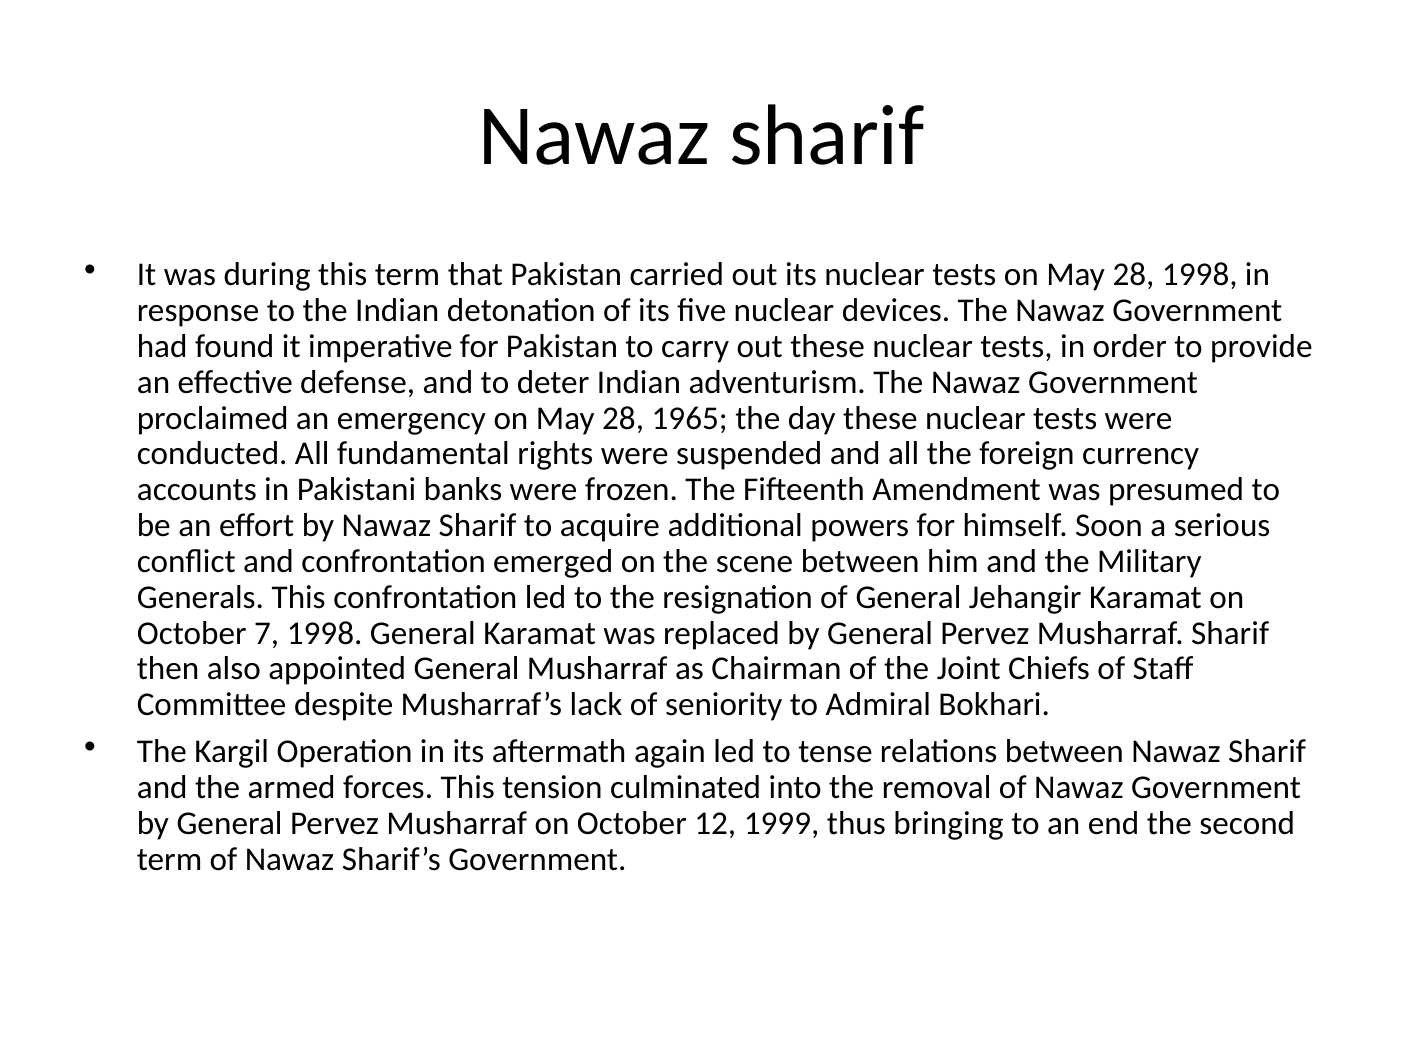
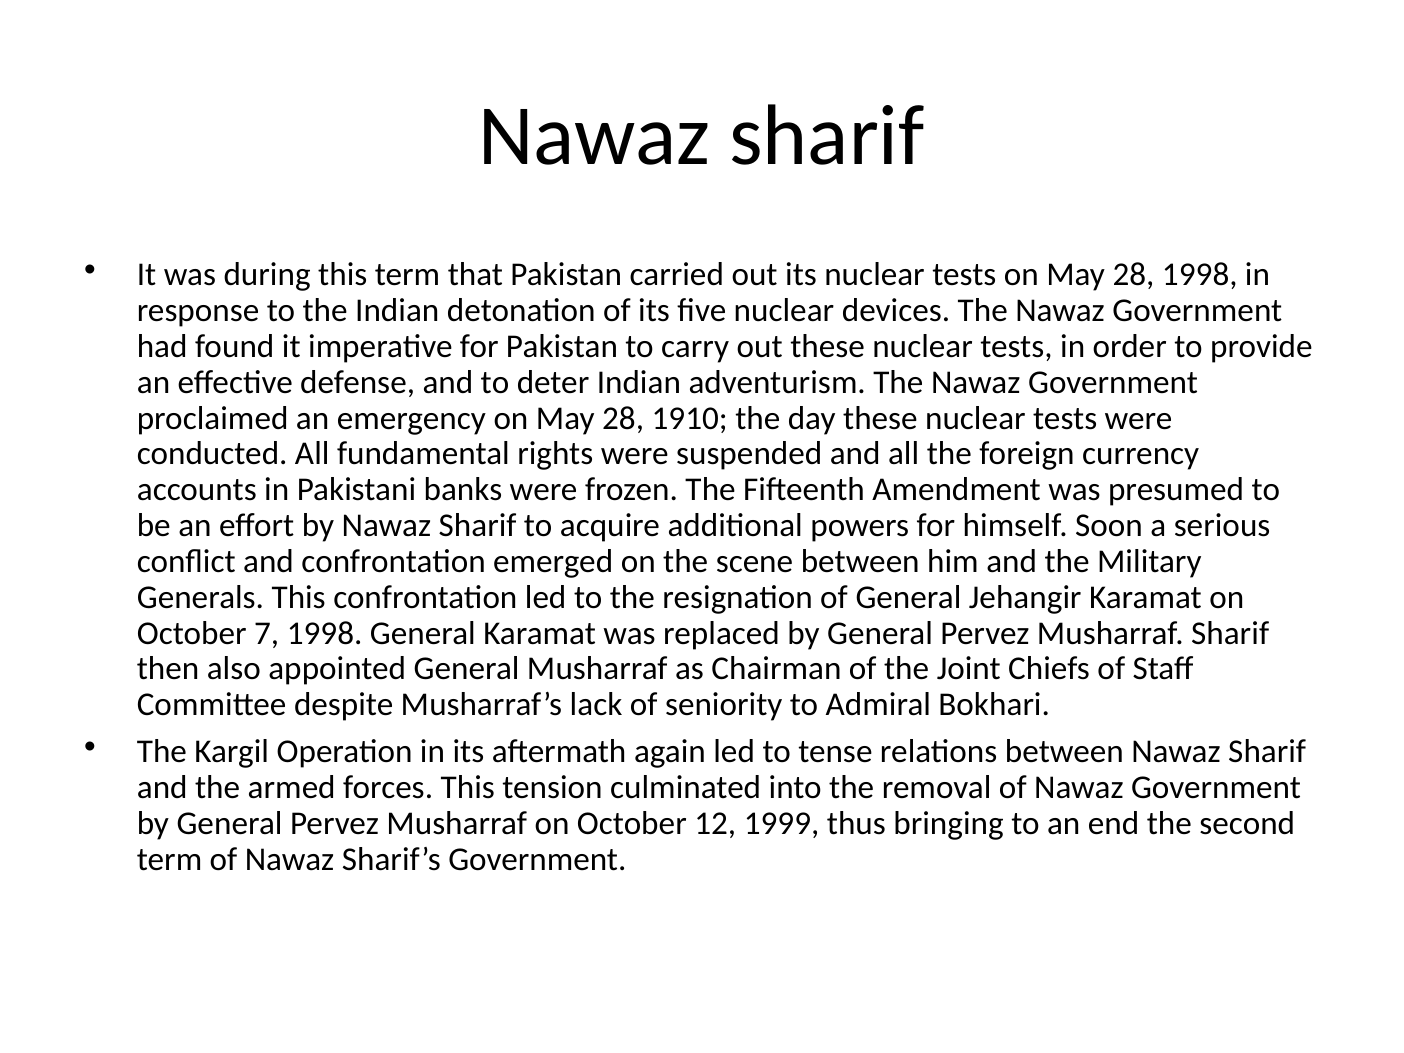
1965: 1965 -> 1910 (690, 418)
